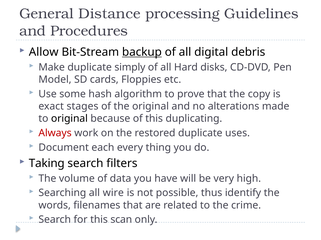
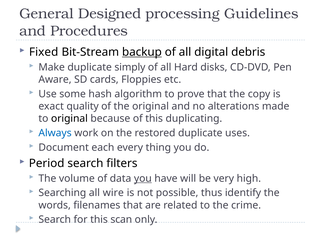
Distance: Distance -> Designed (110, 14)
Allow: Allow -> Fixed (44, 52)
Model: Model -> Aware (55, 80)
stages: stages -> quality (83, 107)
Always colour: red -> blue (55, 133)
Taking: Taking -> Period (47, 164)
you underline: none -> present (143, 179)
